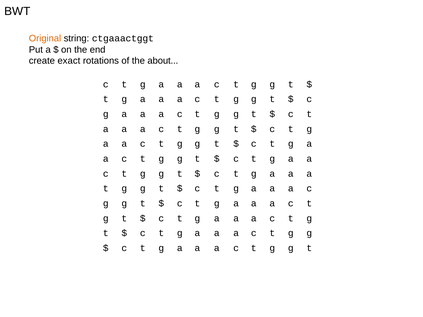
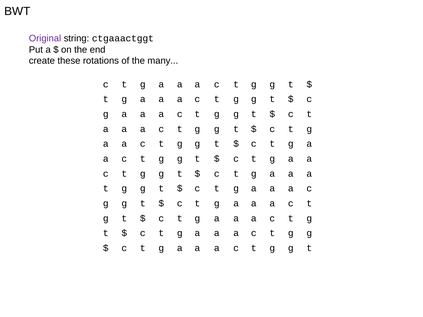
Original colour: orange -> purple (45, 38)
exact: exact -> these (69, 61)
about: about -> many (163, 61)
